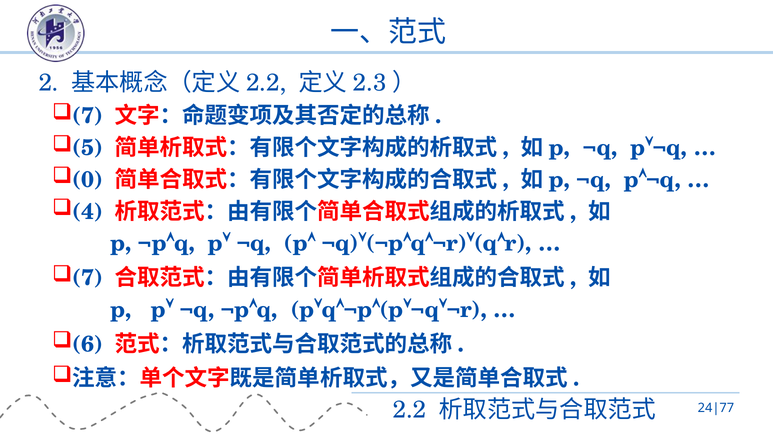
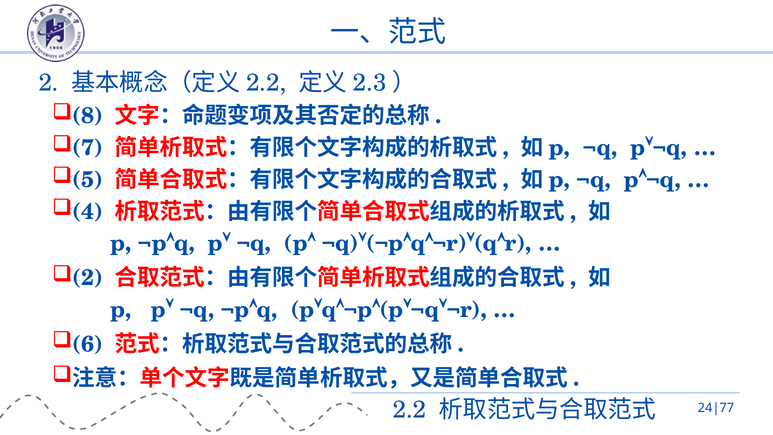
7: 7 -> 8 (88, 116)
5: 5 -> 7 (88, 148)
0: 0 -> 5 (88, 180)
7: 7 -> 2 (88, 278)
